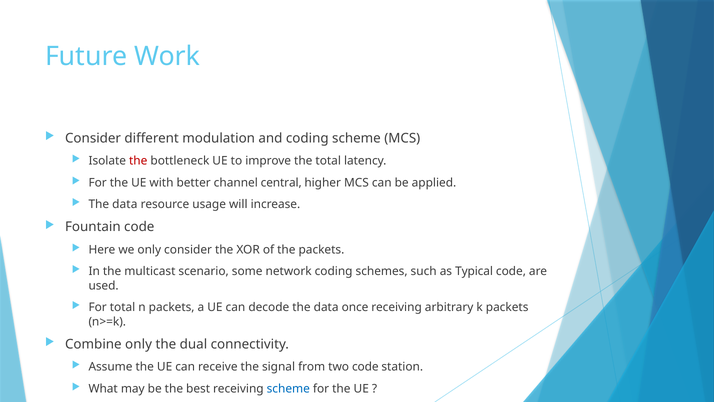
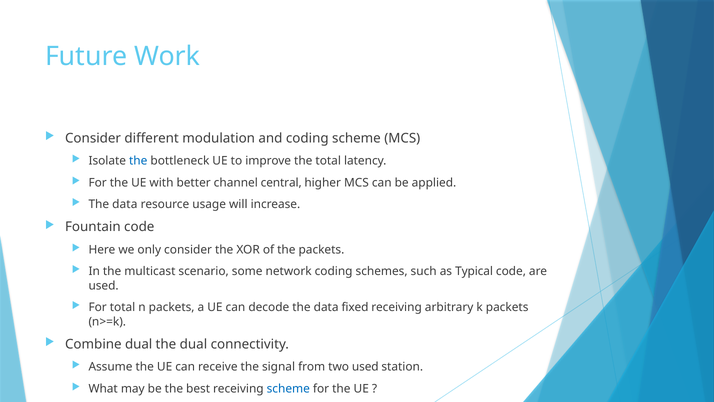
the colour: red -> blue (138, 161)
once: once -> fixed (355, 307)
Combine only: only -> dual (139, 344)
two code: code -> used (365, 367)
